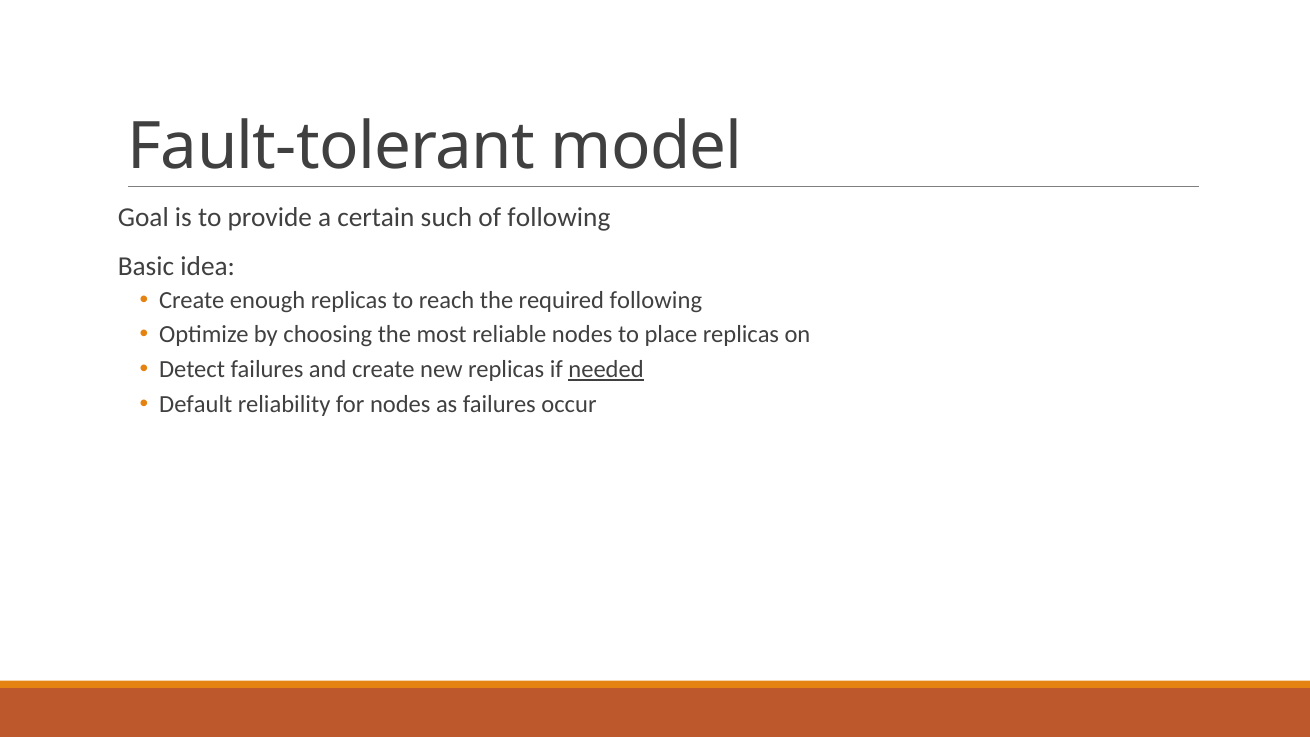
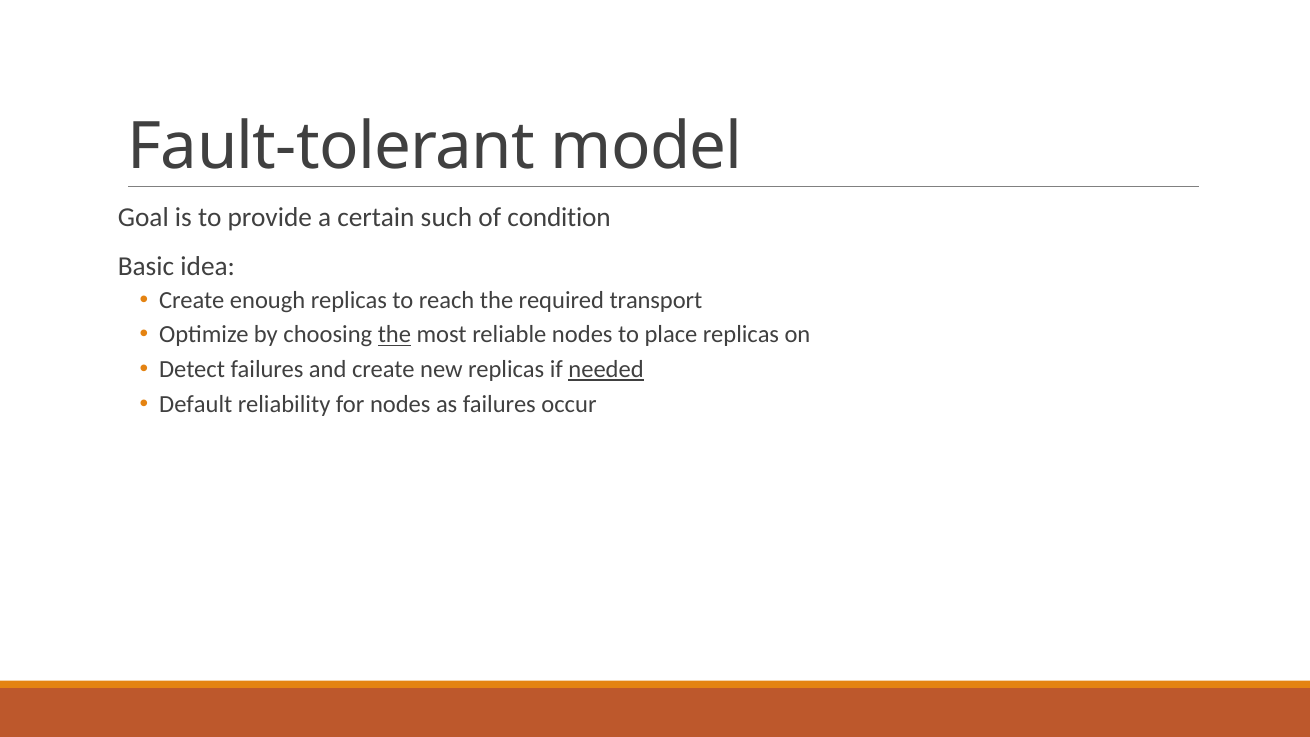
of following: following -> condition (559, 218)
required following: following -> transport (656, 300)
the underline: none -> present (394, 335)
